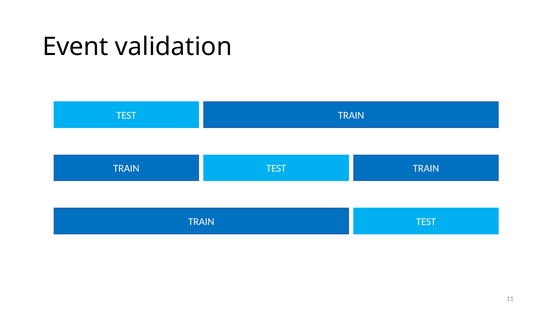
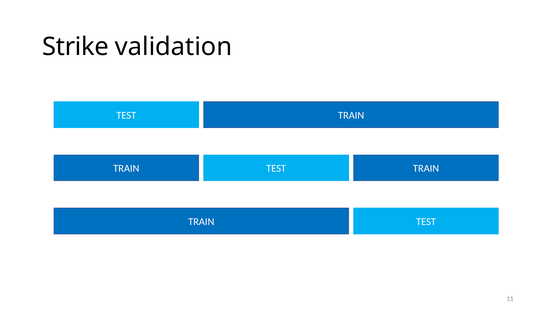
Event: Event -> Strike (76, 47)
